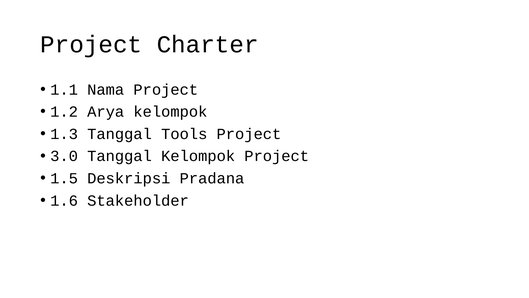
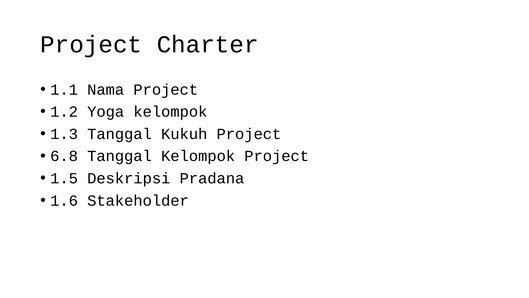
Arya: Arya -> Yoga (106, 112)
Tools: Tools -> Kukuh (184, 134)
3.0: 3.0 -> 6.8 (64, 156)
